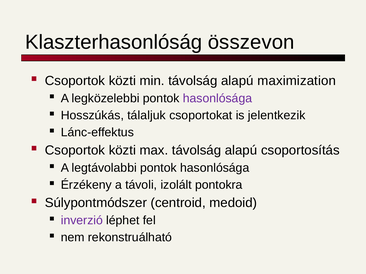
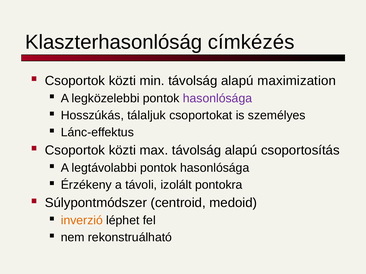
összevon: összevon -> címkézés (251, 42)
jelentkezik: jelentkezik -> személyes (277, 116)
inverzió colour: purple -> orange (82, 221)
